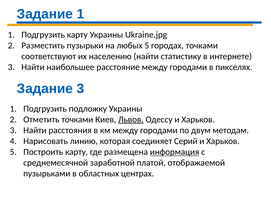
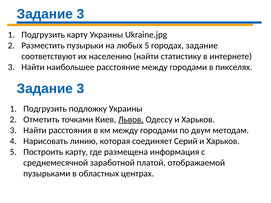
1: 1 -> 3 (80, 14)
городах точками: точками -> задание (202, 46)
информация underline: present -> none (175, 152)
